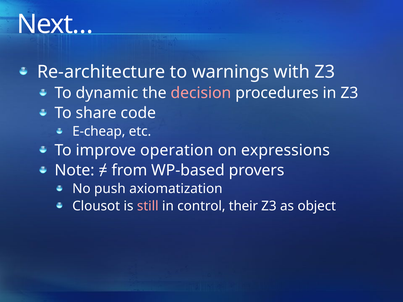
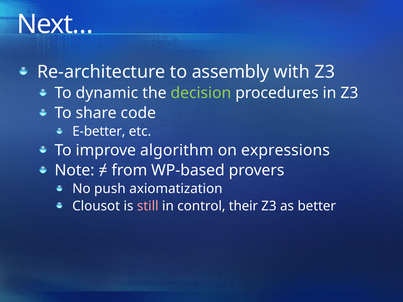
warnings: warnings -> assembly (231, 72)
decision colour: pink -> light green (201, 93)
E-cheap: E-cheap -> E-better (99, 132)
operation: operation -> algorithm (177, 150)
object: object -> better (317, 206)
